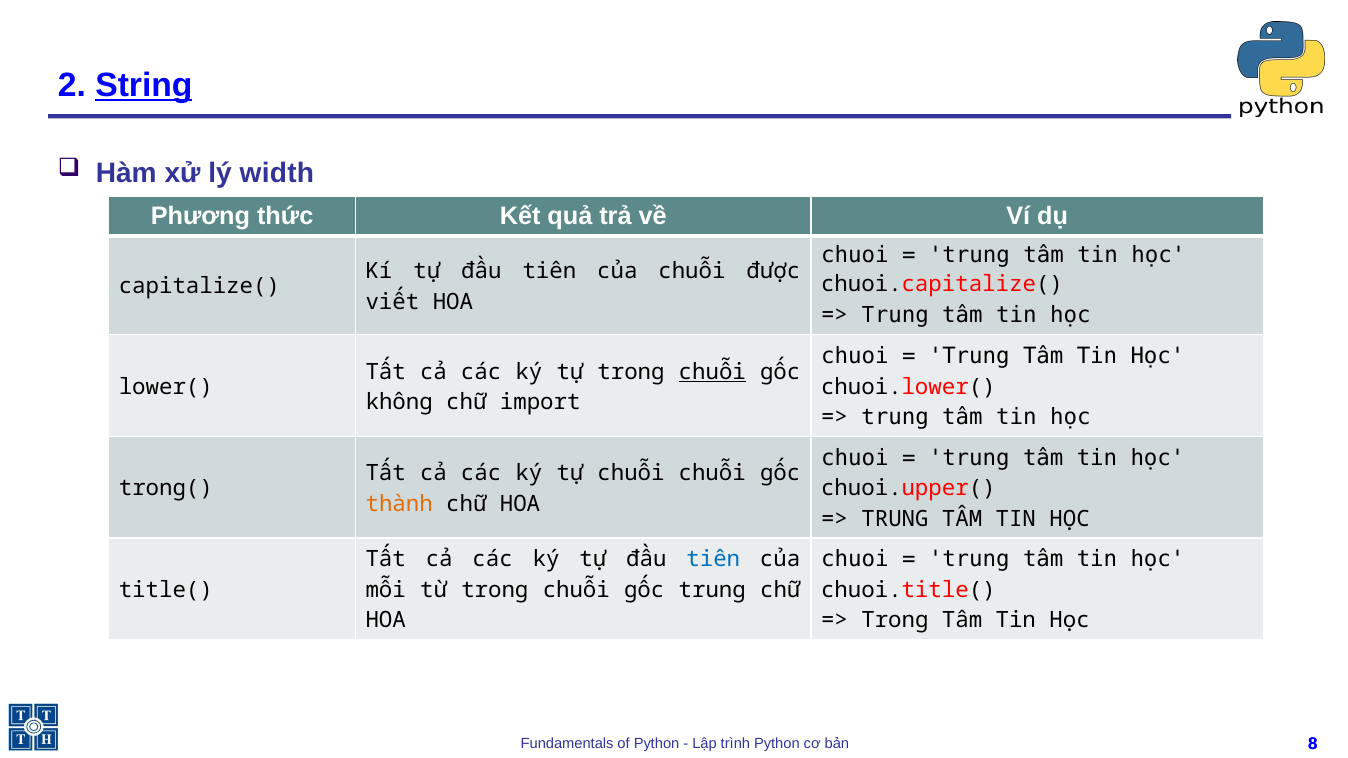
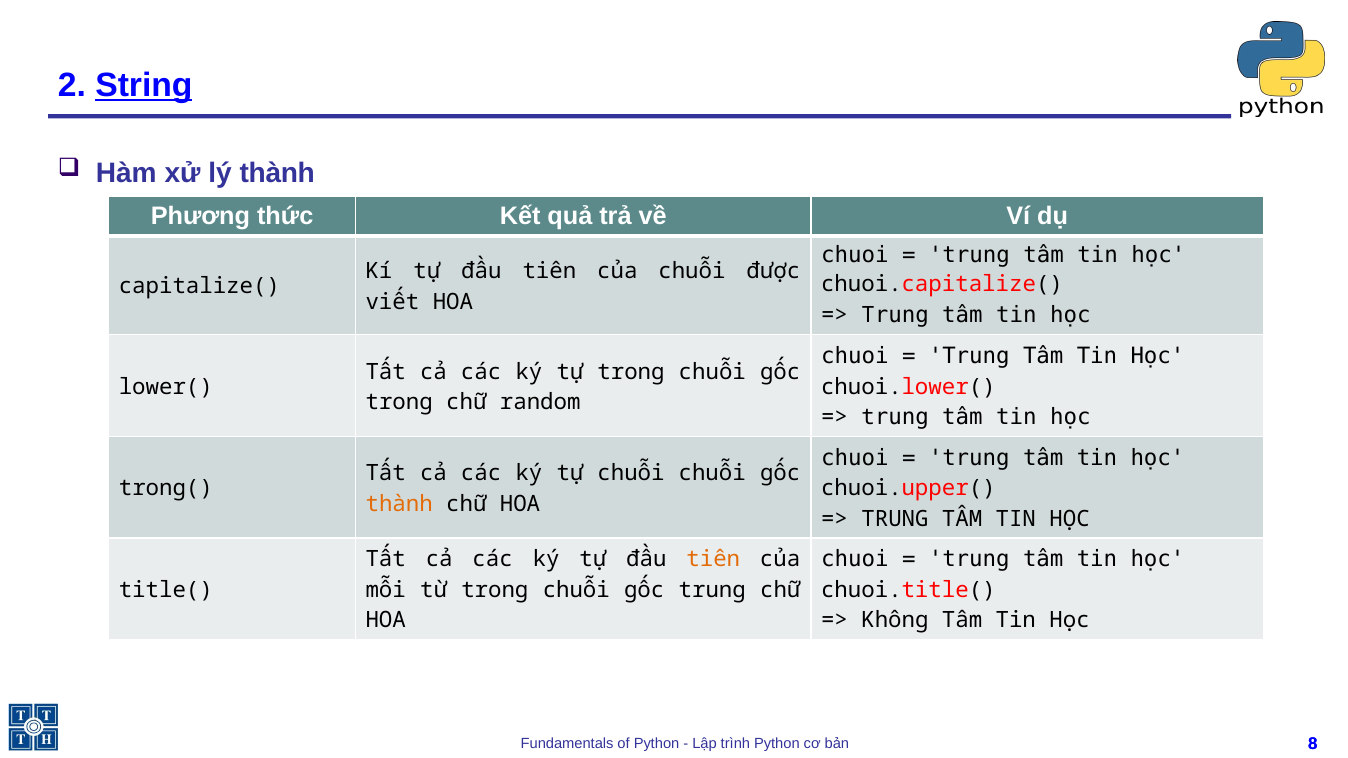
lý width: width -> thành (277, 173)
chuỗi underline: present -> none (712, 372)
không: không -> trong (399, 402)
import: import -> random (540, 402)
tiên colour: blue -> orange (713, 560)
Trong: Trong -> Không (895, 621)
